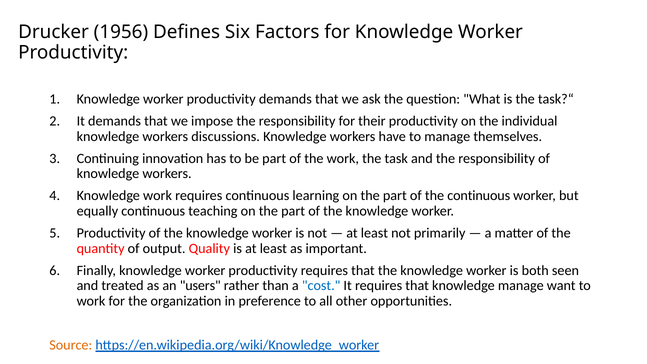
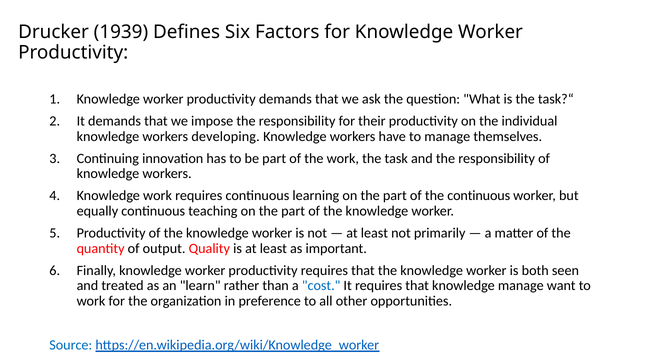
1956: 1956 -> 1939 (121, 32)
discussions: discussions -> developing (226, 136)
users: users -> learn (200, 286)
Source colour: orange -> blue (71, 345)
